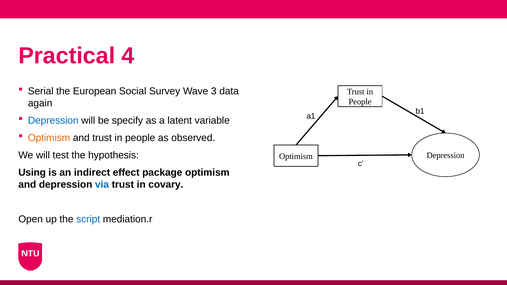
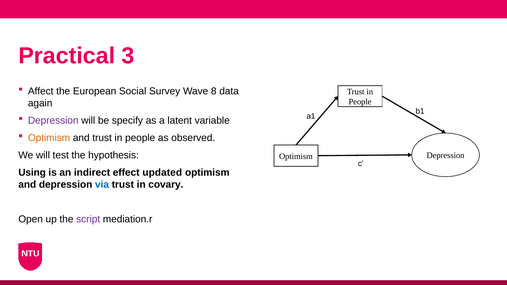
4: 4 -> 3 (128, 56)
Serial: Serial -> Affect (41, 91)
3: 3 -> 8 (214, 91)
Depression colour: blue -> purple (53, 121)
package: package -> updated (162, 173)
script colour: blue -> purple (88, 219)
